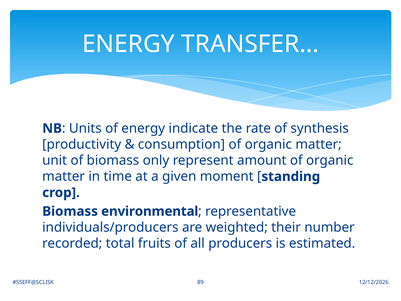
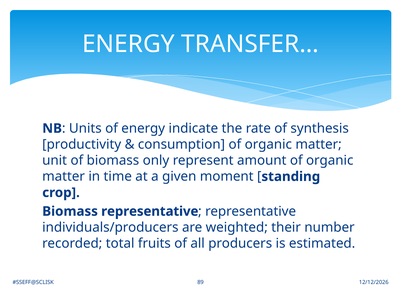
Biomass environmental: environmental -> representative (150, 211)
